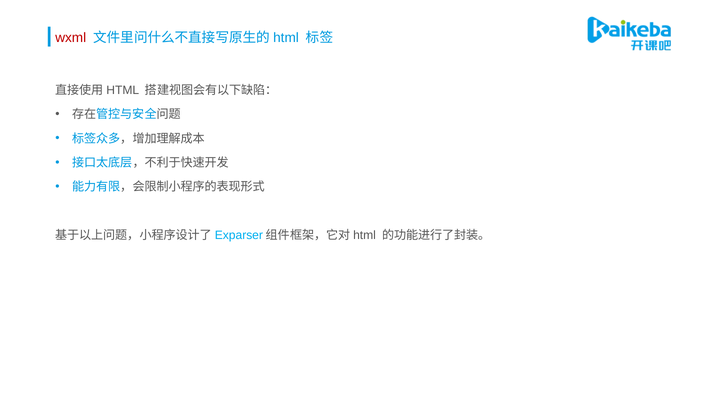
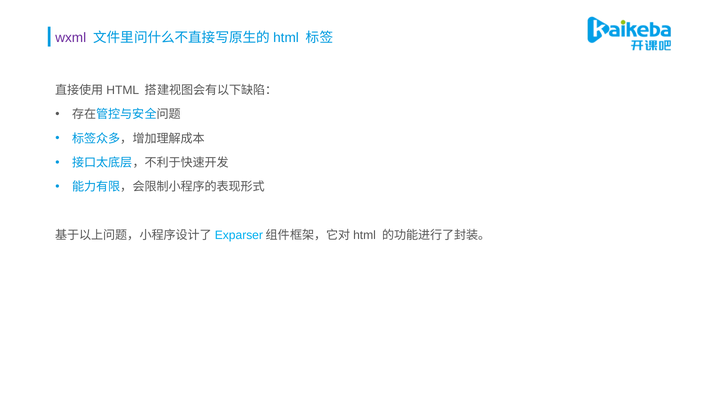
wxml colour: red -> purple (71, 38)
